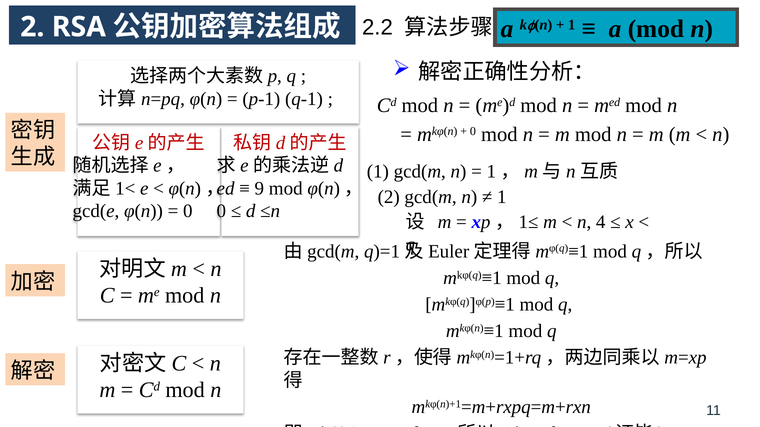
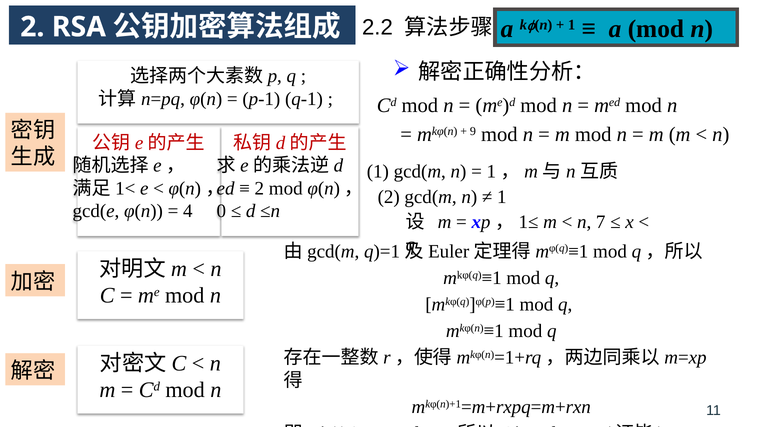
0: 0 -> 9 (473, 131)
9: 9 -> 2 (259, 189)
0: 0 -> 4 (188, 211)
4: 4 -> 7 (601, 222)
